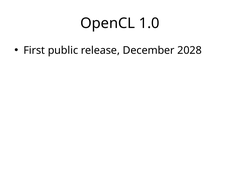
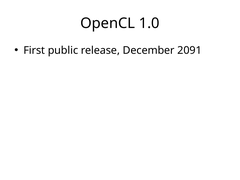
2028: 2028 -> 2091 (190, 50)
